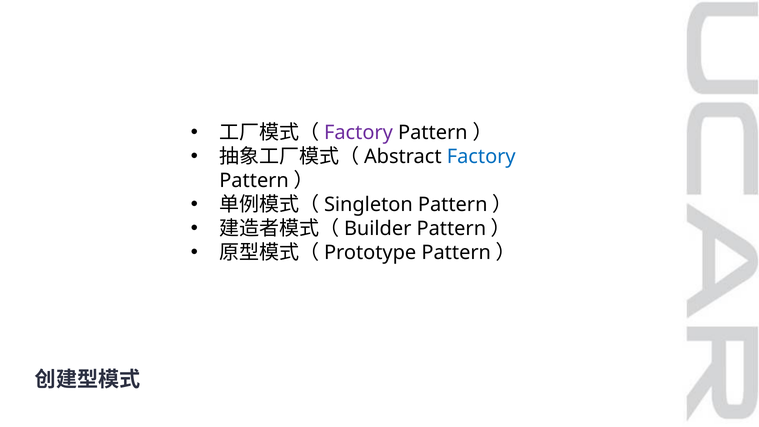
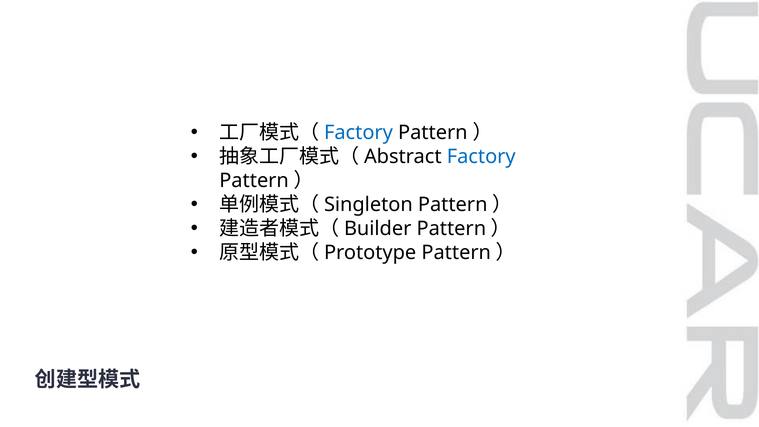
Factory colour: purple -> blue (358, 133)
